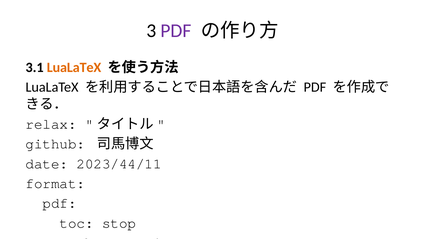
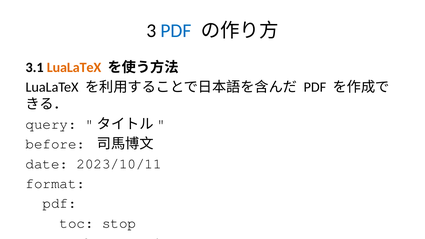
PDF colour: purple -> blue (176, 31)
relax: relax -> query (51, 124)
github: github -> before (55, 144)
2023/44/11: 2023/44/11 -> 2023/10/11 (119, 164)
